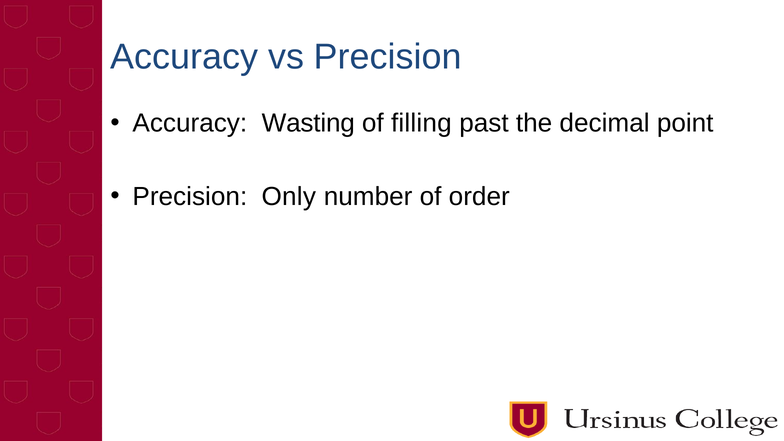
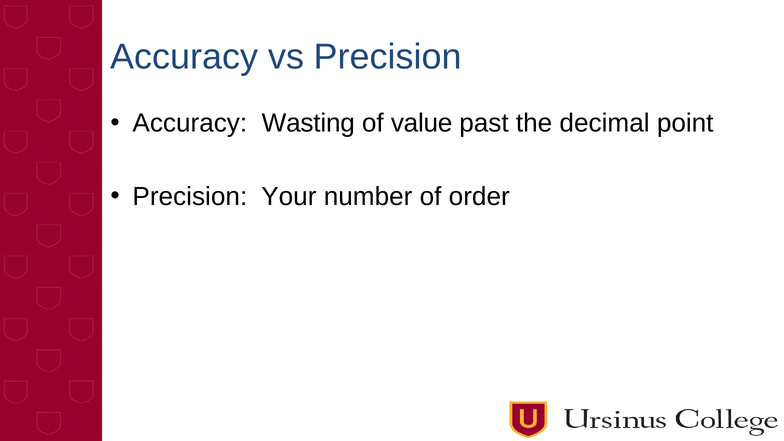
filling: filling -> value (422, 123)
Only: Only -> Your (289, 197)
